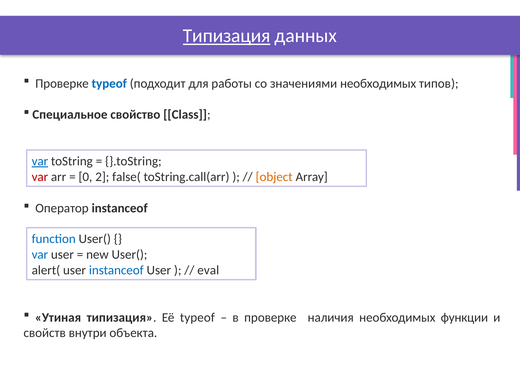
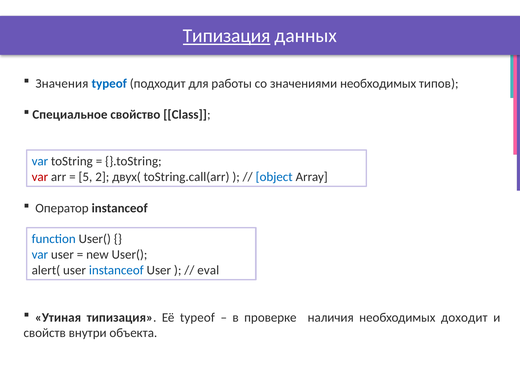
Проверке: Проверке -> Значения (62, 83)
var underline: present -> none (40, 161)
0: 0 -> 5 (85, 177)
false(: false( -> двух( (126, 177)
object colour: orange -> blue (274, 177)
функции: функции -> доходит (464, 317)
